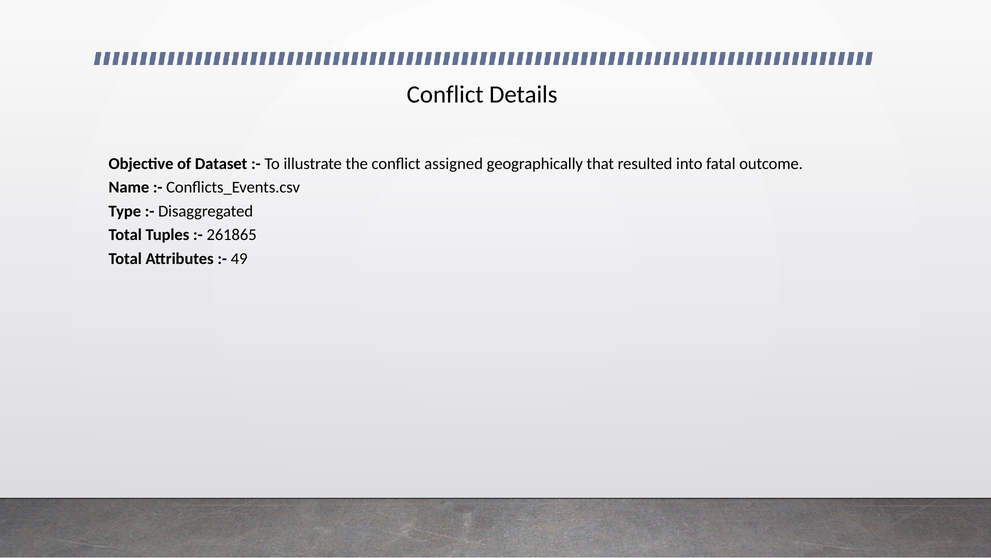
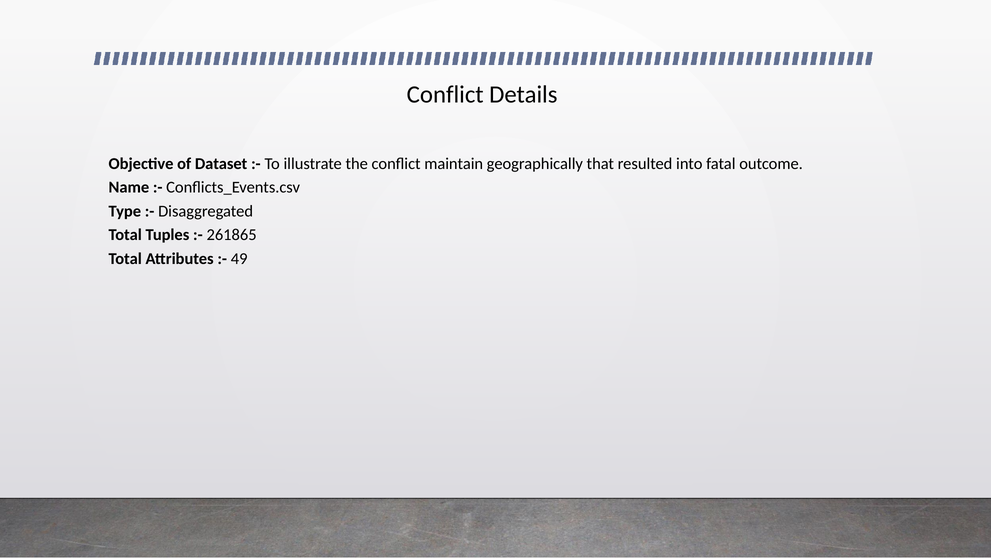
assigned: assigned -> maintain (454, 164)
